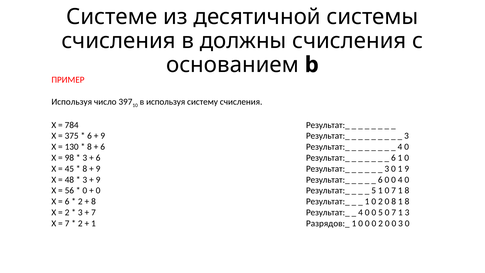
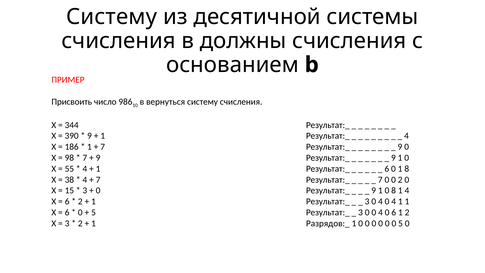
Системе: Системе -> Систему (112, 17)
Используя: Используя -> Присвоить (72, 102)
397: 397 -> 986 (125, 102)
в используя: используя -> вернуться (166, 102)
784: 784 -> 344 (72, 125)
375: 375 -> 390 (72, 136)
6: 6 -> 9 (89, 136)
9: 9 -> 1 (103, 136)
3: 3 -> 4 (407, 136)
130: 130 -> 186 (72, 147)
8: 8 -> 1 (89, 147)
6: 6 -> 7 (103, 147)
4: 4 -> 9 (400, 147)
3: 3 -> 7 (85, 158)
6: 6 -> 9 (98, 158)
6: 6 -> 9 (393, 158)
45: 45 -> 55 (69, 169)
8: 8 -> 4 (85, 169)
9: 9 -> 1 (98, 169)
3: 3 -> 6 (387, 169)
1 9: 9 -> 8 (407, 169)
48: 48 -> 38 (69, 180)
3: 3 -> 4 (85, 180)
9: 9 -> 7 (98, 180)
6: 6 -> 7 (380, 180)
0 4: 4 -> 2 (400, 180)
56: 56 -> 15 (69, 190)
0: 0 -> 3 (85, 190)
5: 5 -> 9 (374, 190)
1 0 7: 7 -> 8 (394, 190)
8: 8 -> 4 (407, 190)
8: 8 -> 1 (93, 201)
1: 1 -> 3 (367, 201)
2: 2 -> 4 (380, 201)
8: 8 -> 4 (394, 201)
8: 8 -> 1 (407, 201)
2: 2 -> 6 (67, 212)
3: 3 -> 0 (80, 212)
7: 7 -> 5 (93, 212)
4: 4 -> 3 (361, 212)
0 0 5: 5 -> 4 (381, 212)
7: 7 -> 6 (394, 212)
1 3: 3 -> 2 (407, 212)
7: 7 -> 3 (67, 223)
2: 2 -> 0 (381, 223)
0 3: 3 -> 5 (401, 223)
